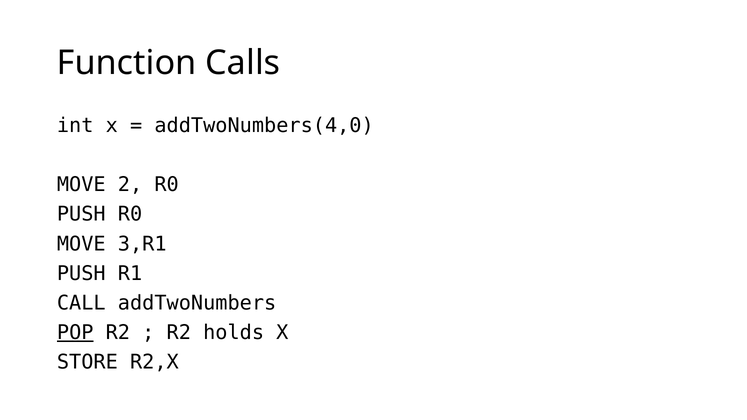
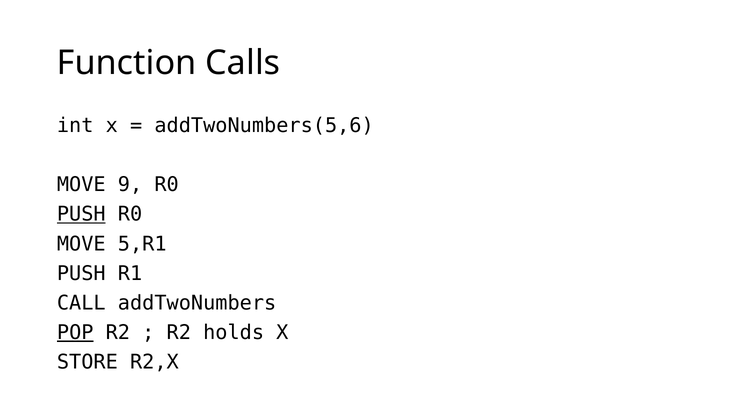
addTwoNumbers(4,0: addTwoNumbers(4,0 -> addTwoNumbers(5,6 (264, 125)
2: 2 -> 9 (130, 185)
PUSH underline: none -> present (81, 214)
3,R1: 3,R1 -> 5,R1 (142, 244)
